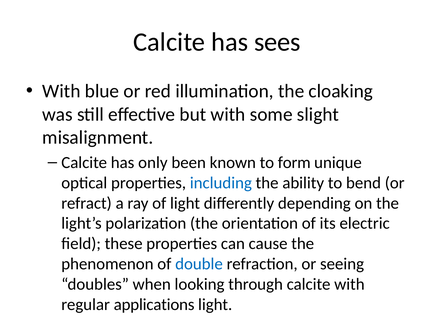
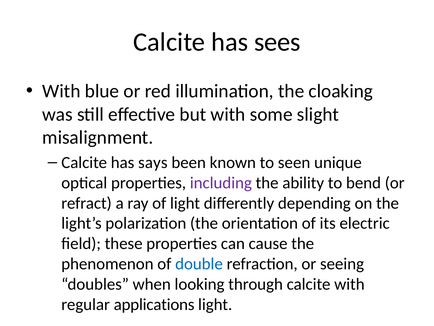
only: only -> says (153, 162)
form: form -> seen (294, 162)
including colour: blue -> purple (221, 183)
